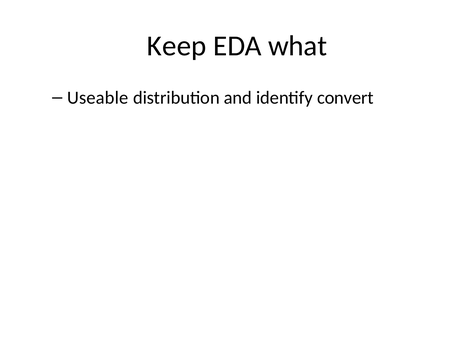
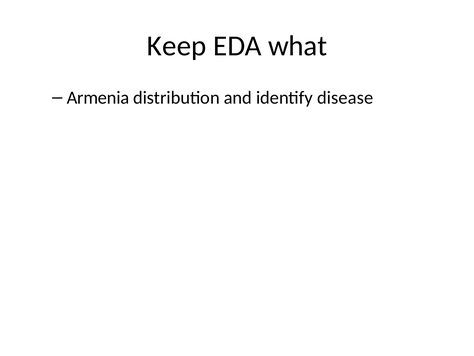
Useable: Useable -> Armenia (98, 98)
convert: convert -> disease (345, 98)
